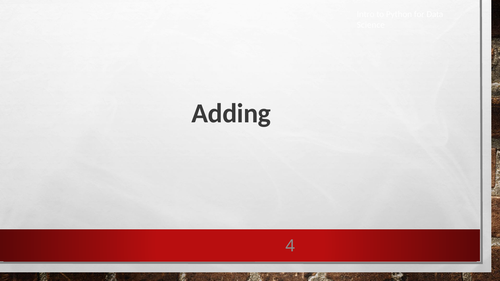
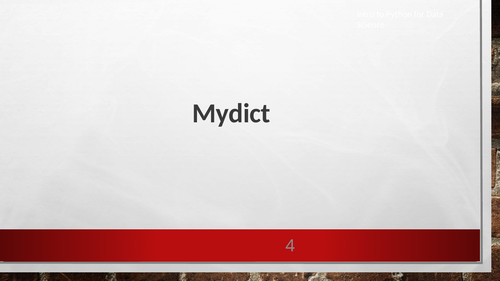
Adding: Adding -> Mydict (231, 114)
